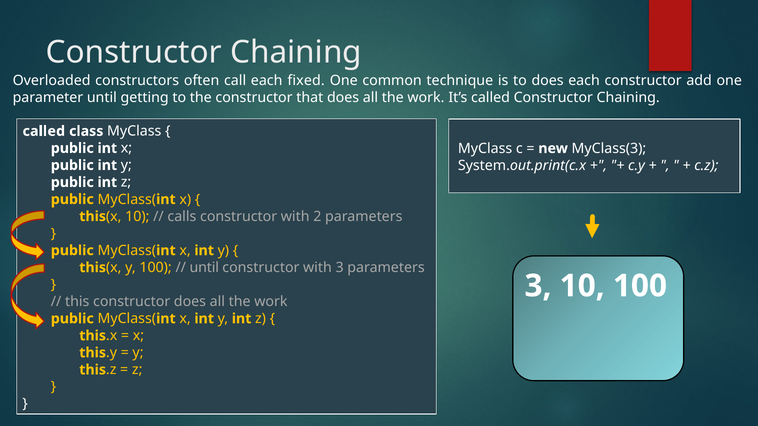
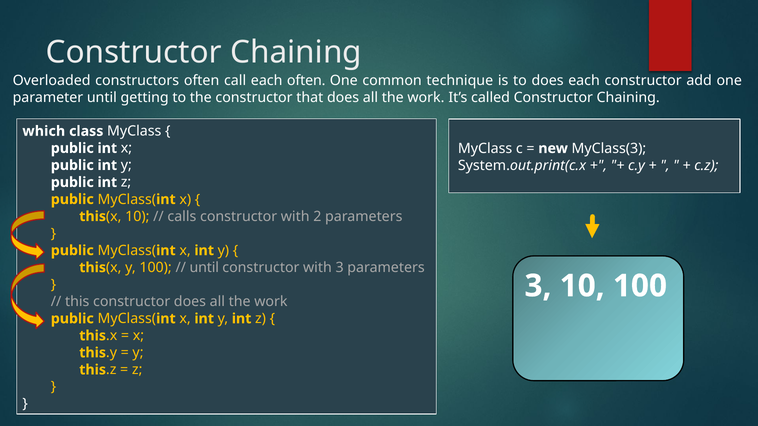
each fixed: fixed -> often (306, 81)
called: called -> which (44, 131)
